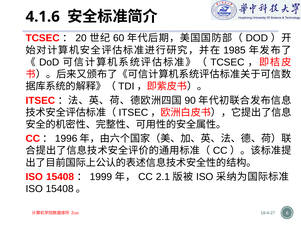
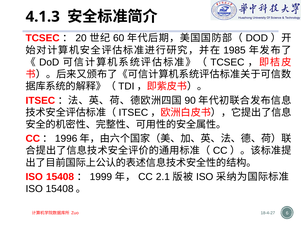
4.1.6: 4.1.6 -> 4.1.3 (43, 17)
